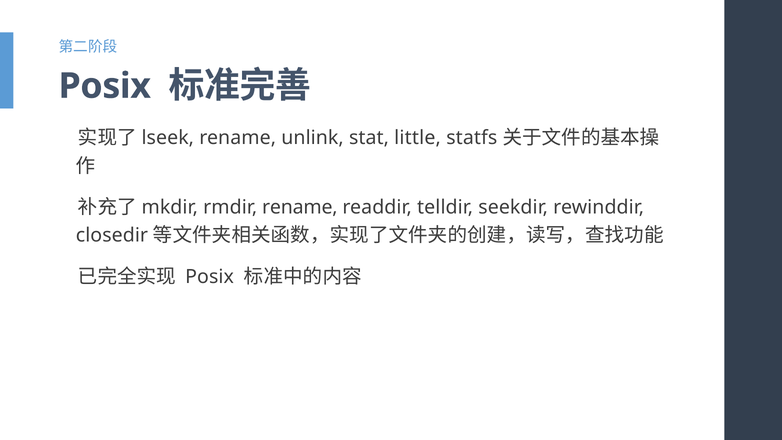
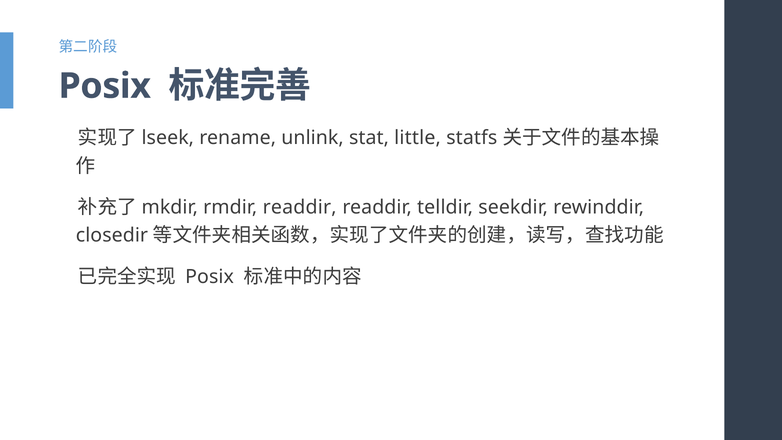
rmdir rename: rename -> readdir (300, 207)
